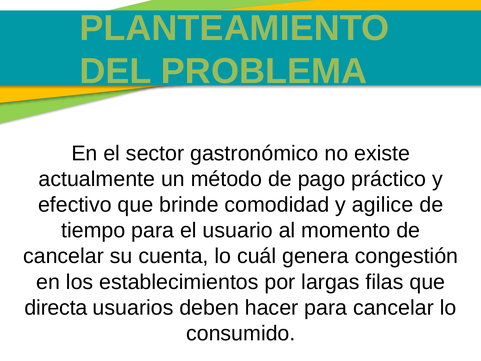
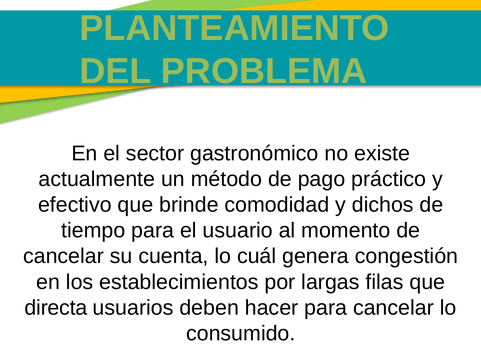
agilice: agilice -> dichos (383, 205)
